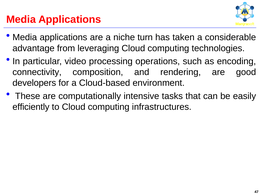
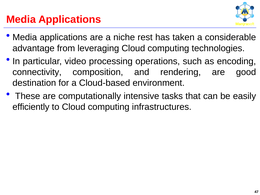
turn: turn -> rest (145, 37)
developers: developers -> destination (34, 83)
